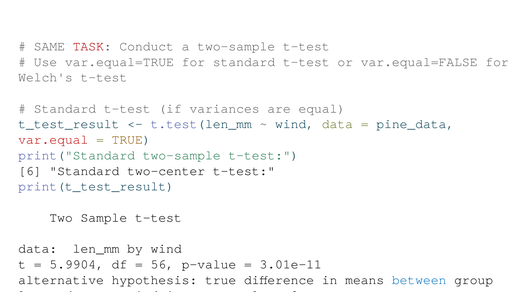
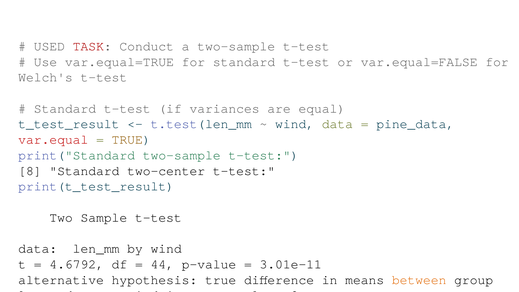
SAME: SAME -> USED (49, 46)
6: 6 -> 8 (30, 171)
5.9904: 5.9904 -> 4.6792 (77, 264)
56: 56 -> 44 (162, 264)
between colour: blue -> orange (419, 280)
